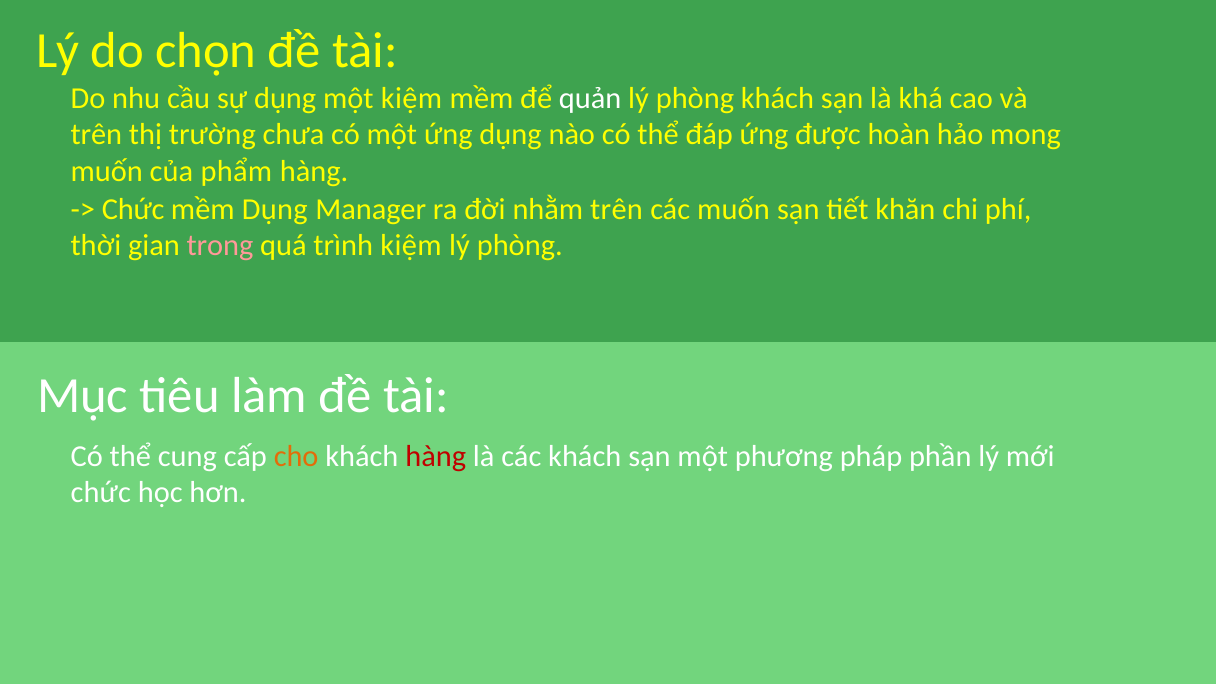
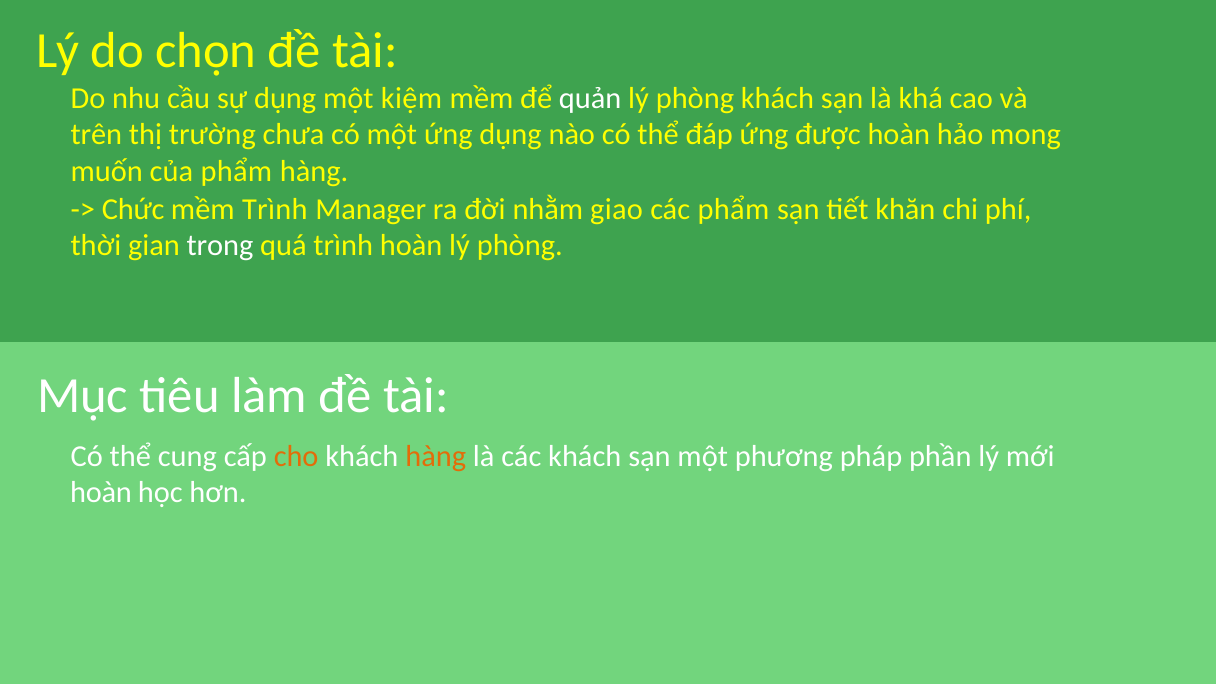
mềm Dụng: Dụng -> Trình (275, 209)
nhằm trên: trên -> giao (617, 209)
các muốn: muốn -> phẩm (733, 209)
trong colour: pink -> white (220, 246)
trình kiệm: kiệm -> hoàn (411, 246)
hàng colour: red -> orange (436, 456)
chức: chức -> hoàn (101, 493)
